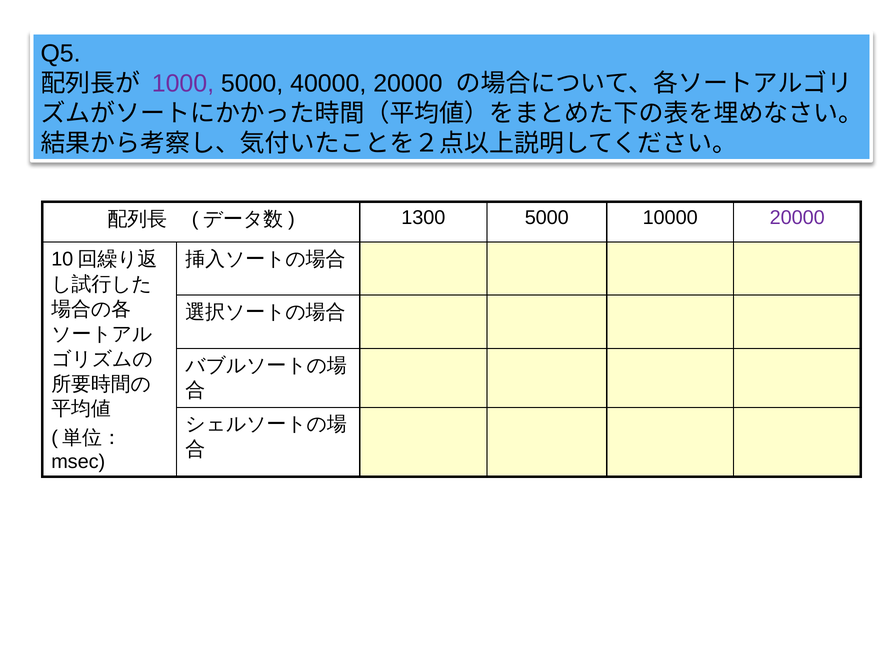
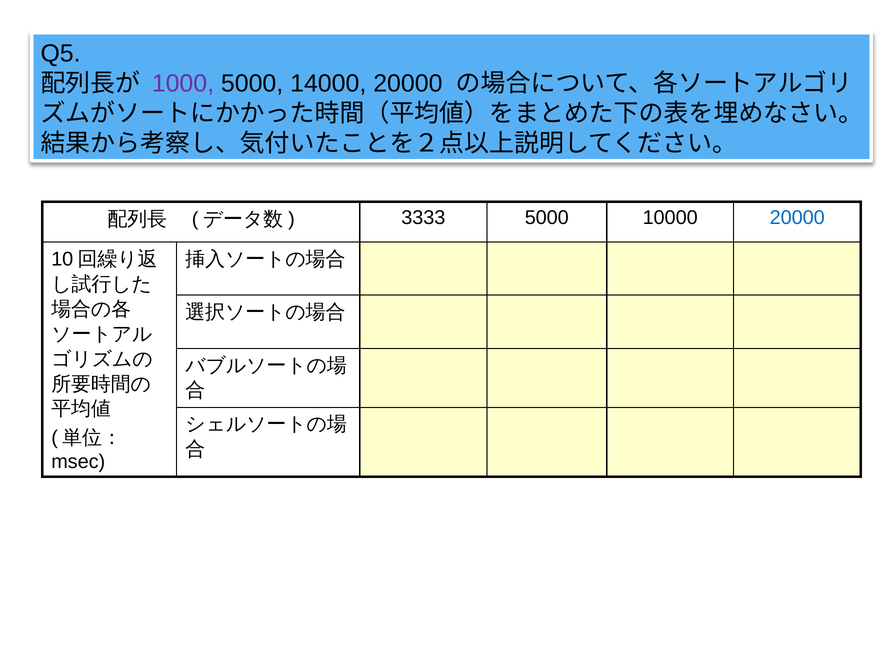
40000: 40000 -> 14000 (328, 84)
1300: 1300 -> 3333 (423, 218)
20000 colour: purple -> blue (797, 218)
